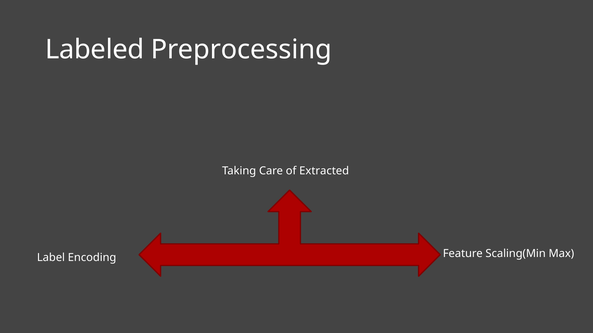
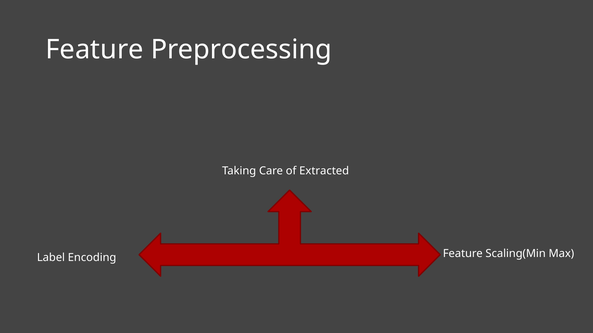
Labeled: Labeled -> Feature (95, 50)
